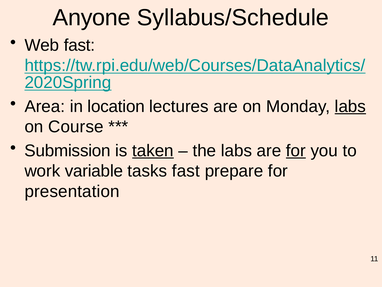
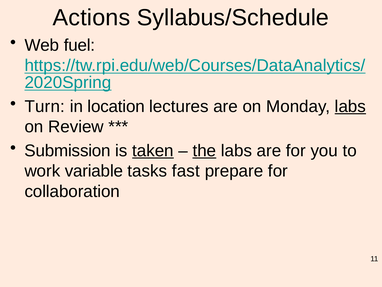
Anyone: Anyone -> Actions (91, 18)
Web fast: fast -> fuel (79, 45)
Area: Area -> Turn (45, 106)
Course: Course -> Review (76, 127)
the underline: none -> present (204, 150)
for underline: present -> none (296, 150)
presentation: presentation -> collaboration (72, 191)
